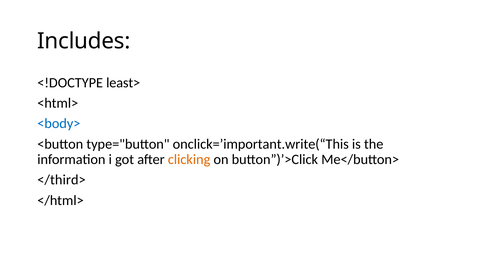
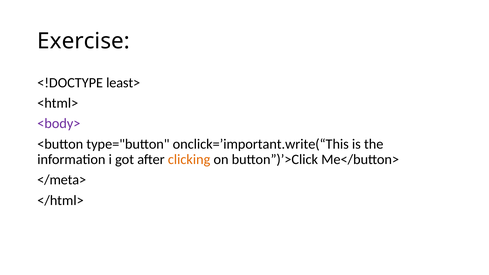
Includes: Includes -> Exercise (84, 41)
<body> colour: blue -> purple (59, 124)
</third>: </third> -> </meta> (62, 180)
